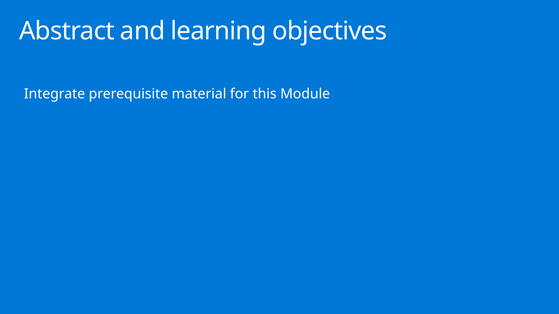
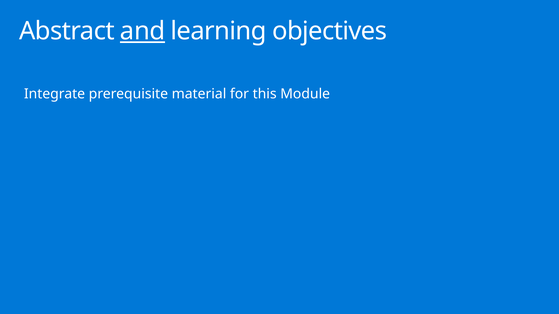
and underline: none -> present (143, 31)
